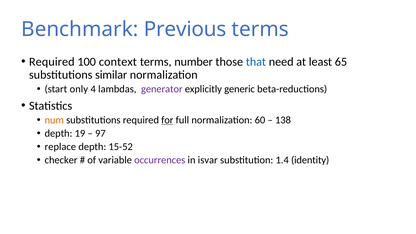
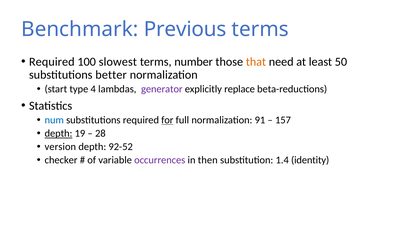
context: context -> slowest (118, 62)
that colour: blue -> orange (256, 62)
65: 65 -> 50 (341, 62)
similar: similar -> better (111, 75)
only: only -> type (79, 89)
generic: generic -> replace (240, 89)
num colour: orange -> blue (54, 120)
60: 60 -> 91 (260, 120)
138: 138 -> 157 (283, 120)
depth underline: none -> present (58, 133)
97: 97 -> 28 (100, 133)
replace: replace -> version (60, 147)
15-52: 15-52 -> 92-52 (121, 147)
isvar: isvar -> then (208, 160)
